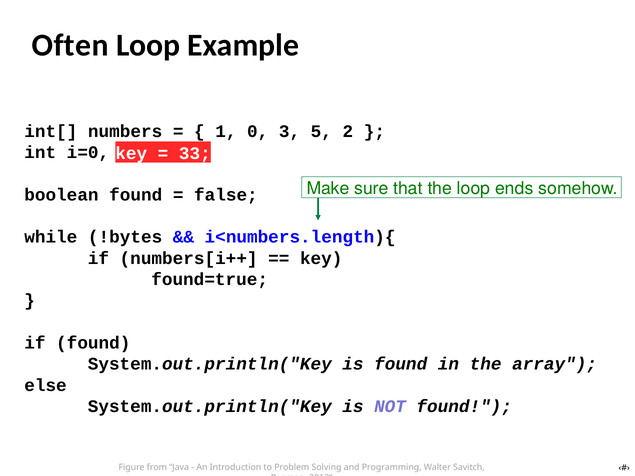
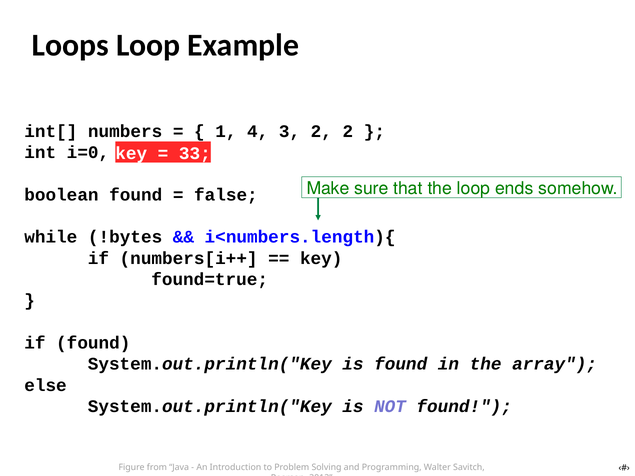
Often: Often -> Loops (70, 45)
0: 0 -> 4 (258, 131)
3 5: 5 -> 2 (321, 131)
